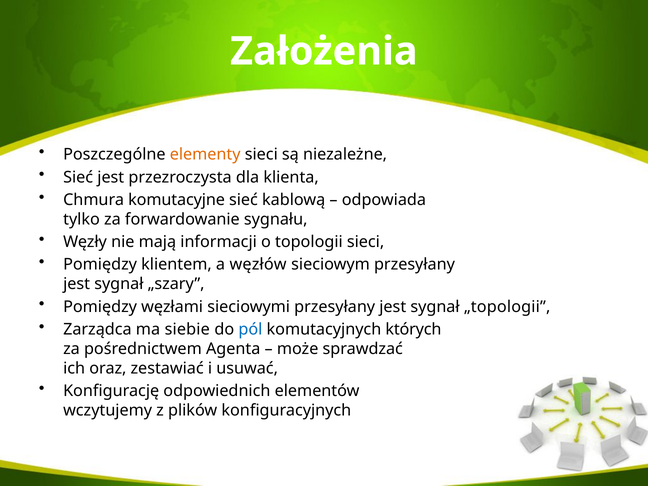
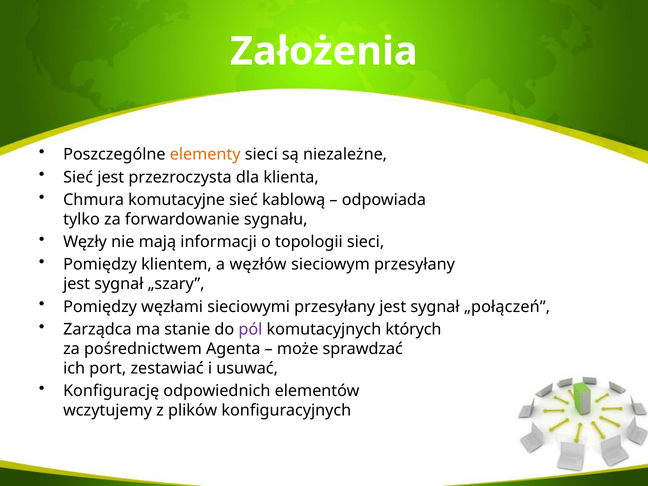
„topologii: „topologii -> „połączeń (507, 307)
siebie: siebie -> stanie (187, 329)
pól colour: blue -> purple (250, 329)
oraz: oraz -> port (108, 368)
